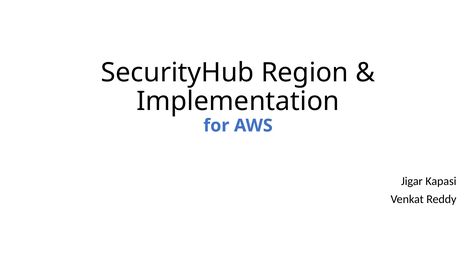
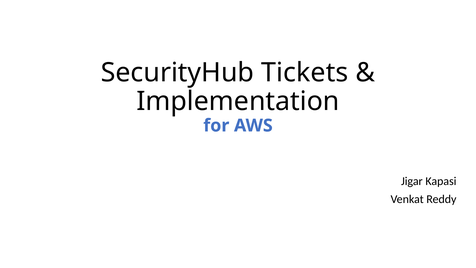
Region: Region -> Tickets (305, 72)
